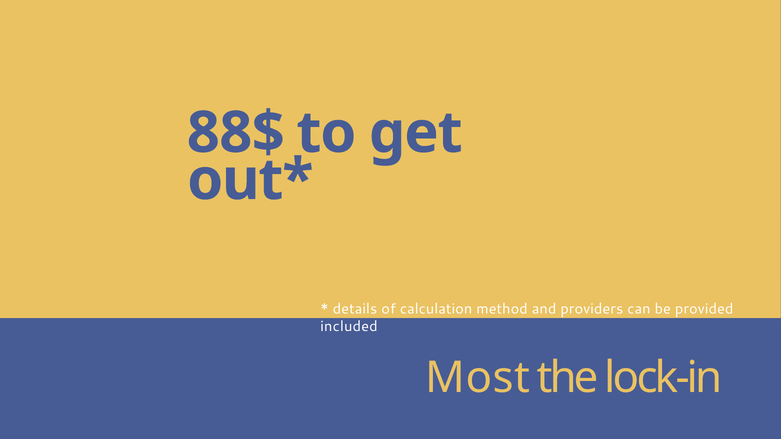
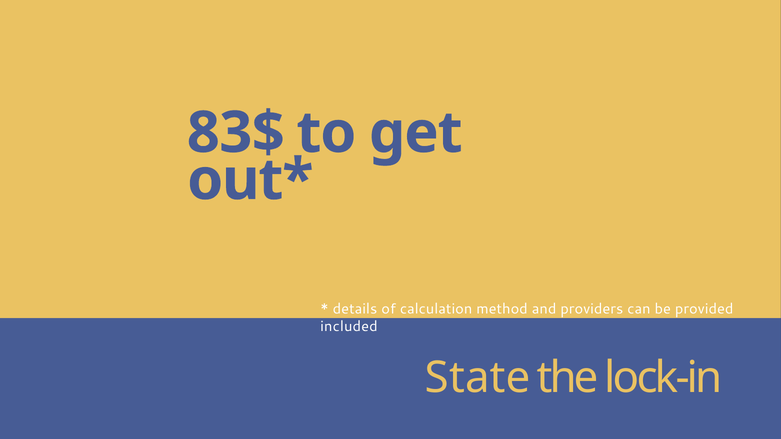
88$: 88$ -> 83$ (236, 133)
Most: Most -> State (478, 378)
